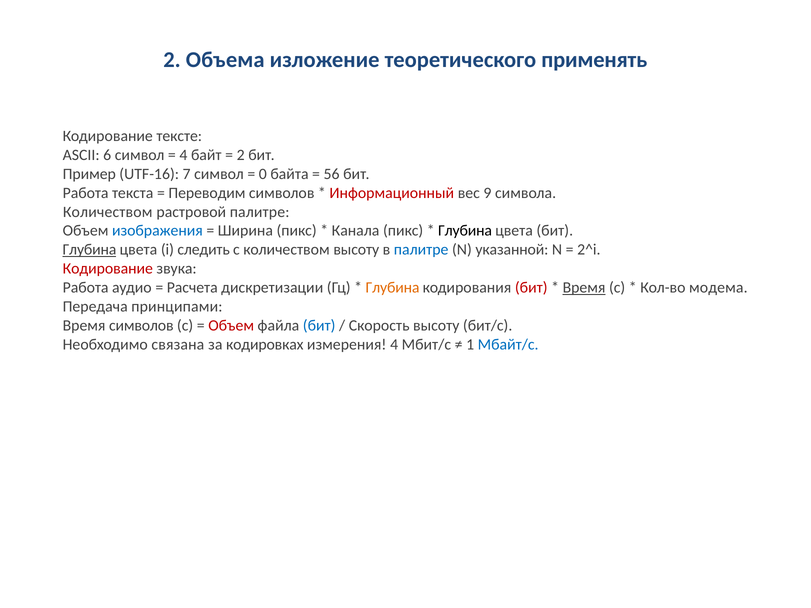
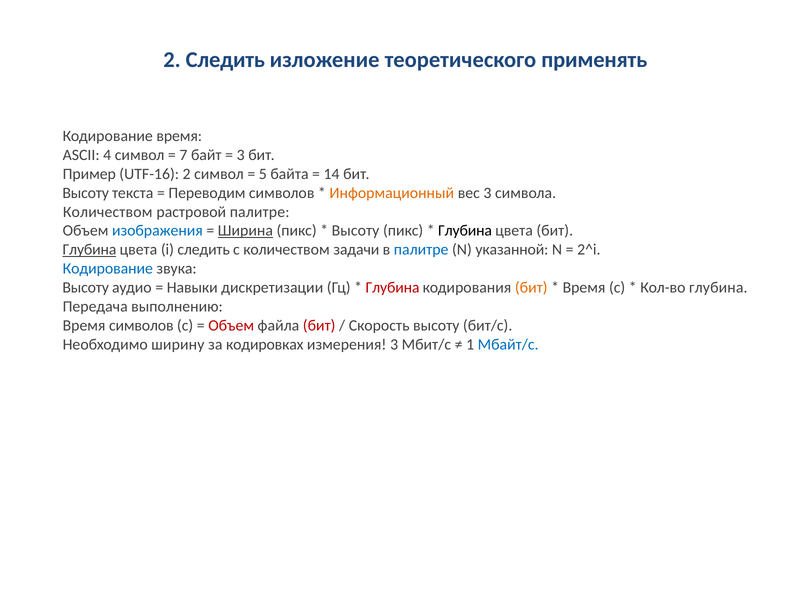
2 Объема: Объема -> Следить (225, 60)
Кодирование тексте: тексте -> время (179, 136)
6: 6 -> 4 (107, 155)
4: 4 -> 7 (183, 155)
2: 2 -> 3 (241, 155)
UTF-16 7: 7 -> 2 (187, 174)
0: 0 -> 5 (263, 174)
56: 56 -> 14 (332, 174)
Работа: Работа -> Высоту (86, 193)
Информационный colour: red -> orange (392, 193)
вес 9: 9 -> 3 (487, 193)
Ширина underline: none -> present (245, 231)
Канала: Канала -> Высоту (356, 231)
количеством высоту: высоту -> задачи (356, 250)
Кодирование colour: red -> blue (108, 269)
Работа: Работа -> Высоту (86, 288)
Расчета: Расчета -> Навыки (192, 288)
Глубина colour: orange -> red (393, 288)
бит colour: red -> orange (531, 288)
Время underline: present -> none (584, 288)
Кол-во модема: модема -> глубина (718, 288)
принципами: принципами -> выполнению (177, 307)
бит colour: blue -> red (319, 326)
связана: связана -> ширину (178, 344)
измерения 4: 4 -> 3 (394, 344)
